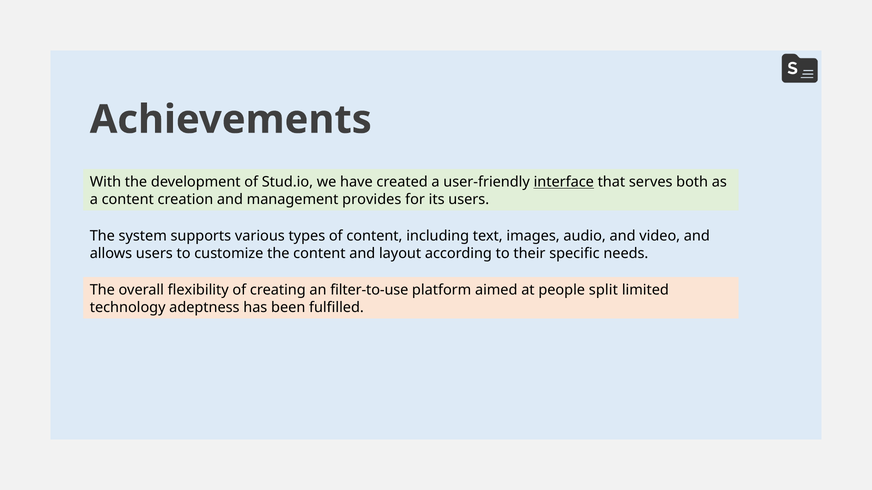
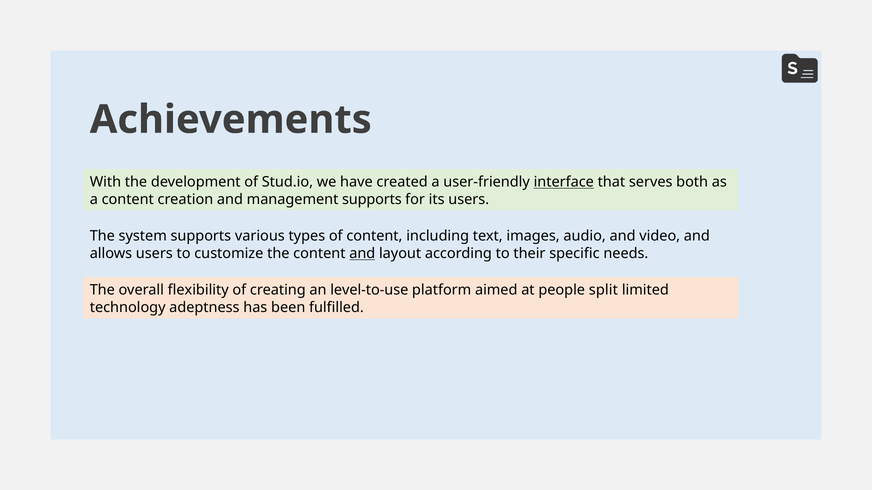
management provides: provides -> supports (372, 200)
and underline: none -> present (362, 254)
filter-to-use: filter-to-use -> level-to-use (369, 290)
